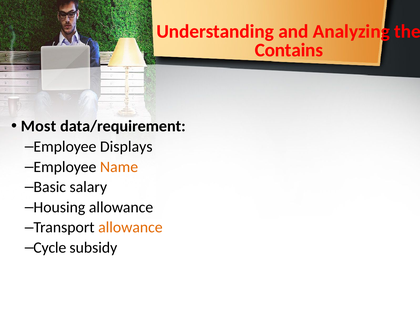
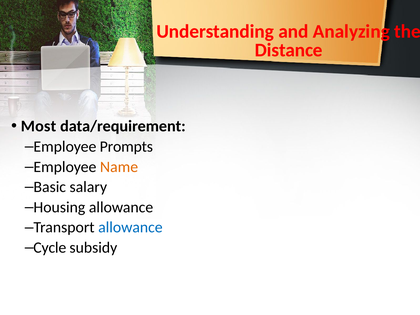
Contains: Contains -> Distance (289, 50)
Displays: Displays -> Prompts (126, 147)
allowance colour: orange -> blue (130, 227)
